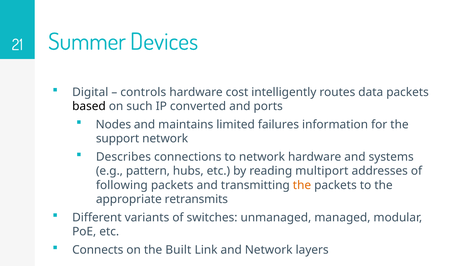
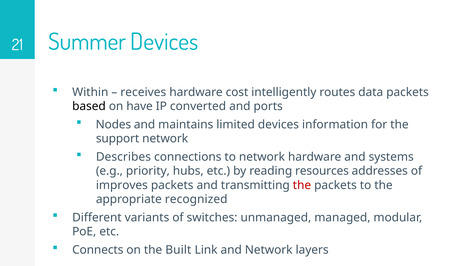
Digital: Digital -> Within (90, 92)
controls: controls -> receives (143, 92)
such: such -> have (140, 107)
limited failures: failures -> devices (278, 125)
pattern: pattern -> priority (148, 171)
multiport: multiport -> resources (322, 171)
following: following -> improves (122, 186)
the colour: orange -> red (302, 186)
retransmits: retransmits -> recognized (196, 200)
